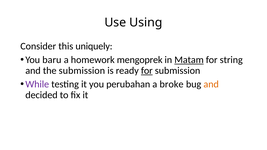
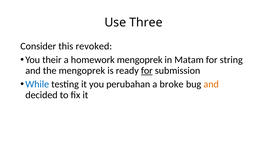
Using: Using -> Three (146, 22)
uniquely: uniquely -> revoked (94, 46)
baru: baru -> their (52, 60)
Matam underline: present -> none (189, 60)
the submission: submission -> mengoprek (82, 71)
While colour: purple -> blue (37, 84)
